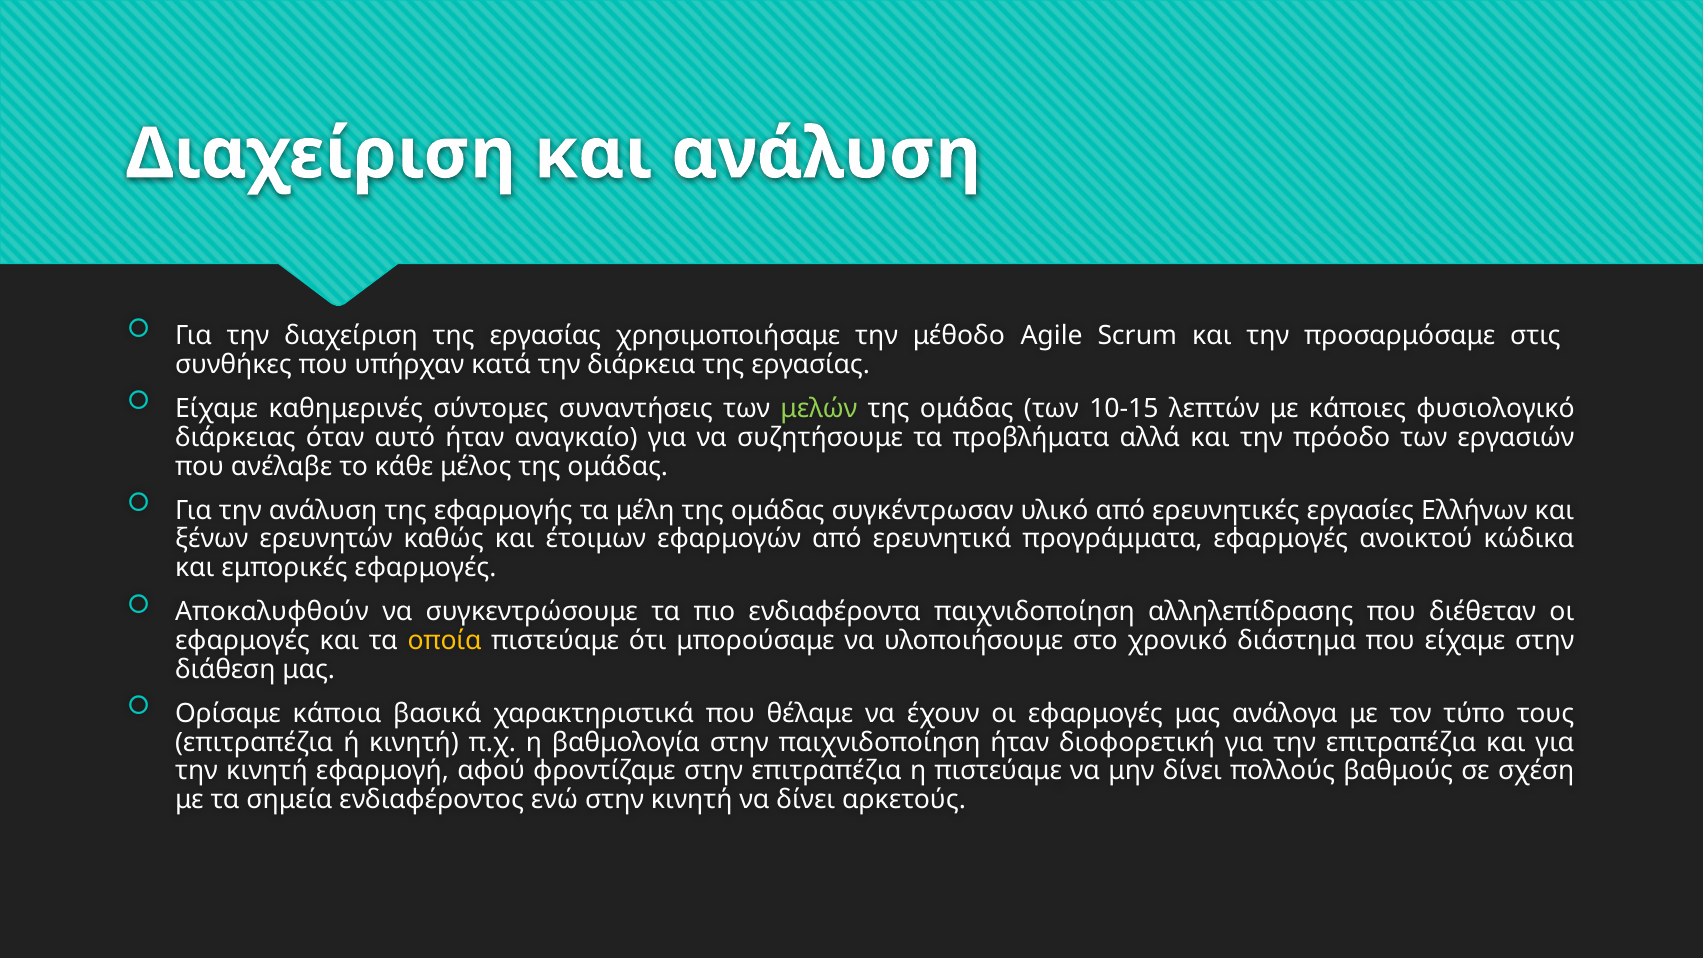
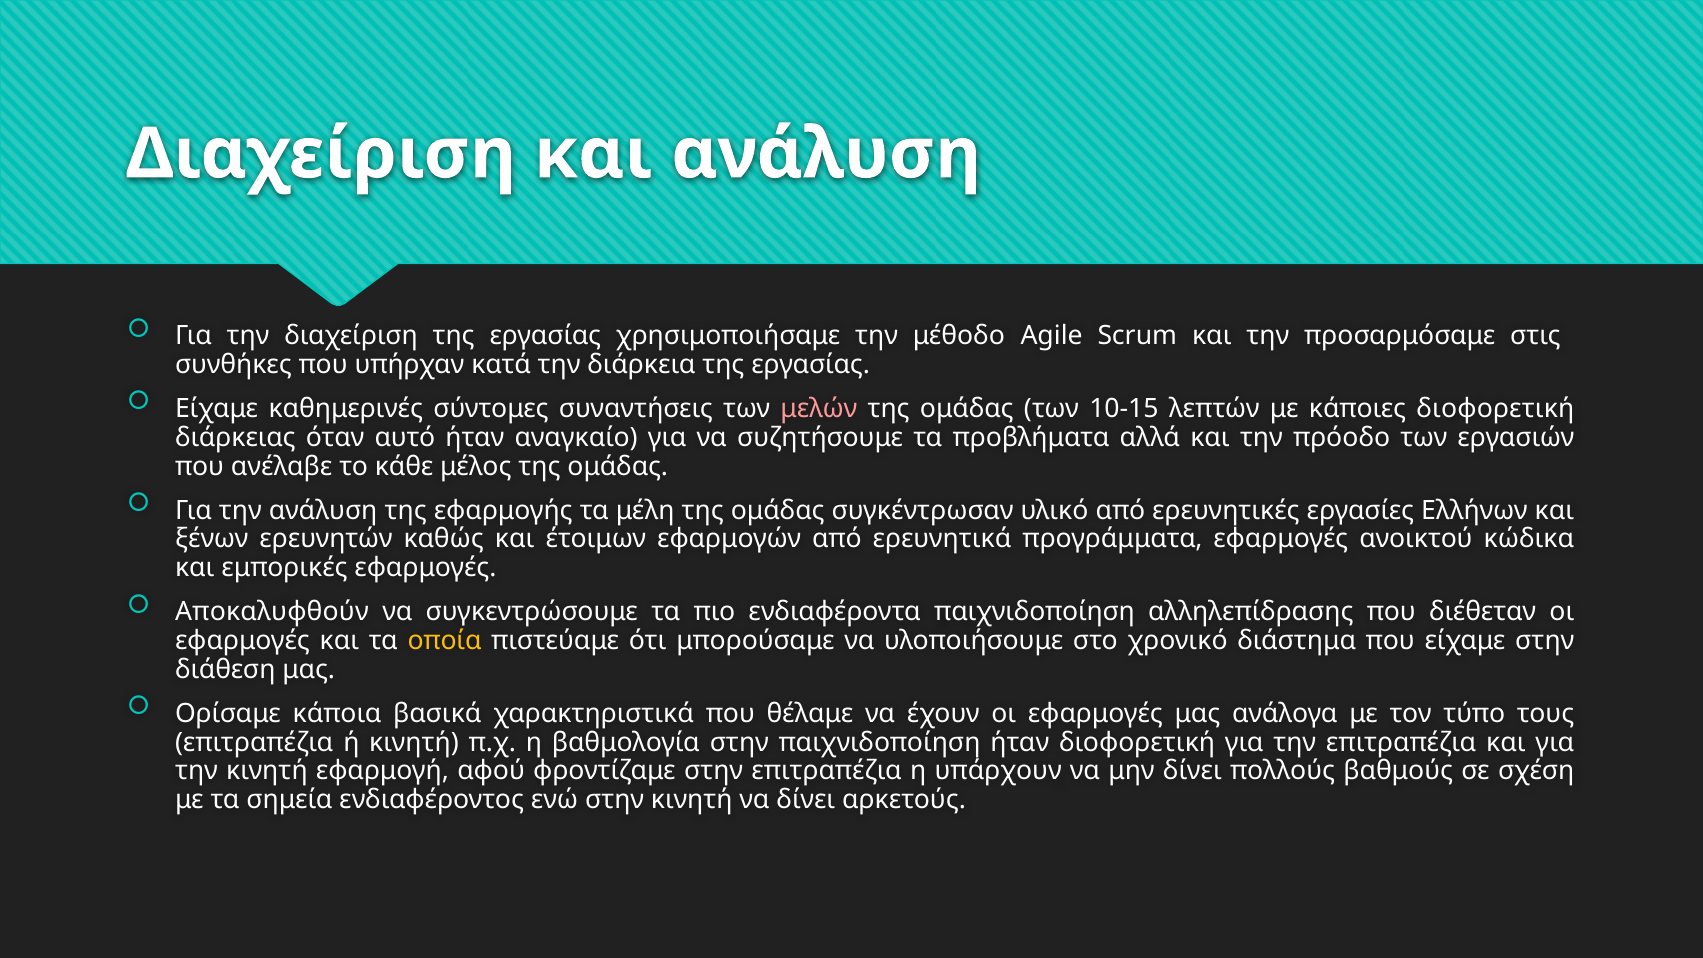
μελών colour: light green -> pink (819, 409)
κάποιες φυσιολογικό: φυσιολογικό -> διοφορετική (1495, 409)
η πιστεύαμε: πιστεύαμε -> υπάρχουν (998, 771)
